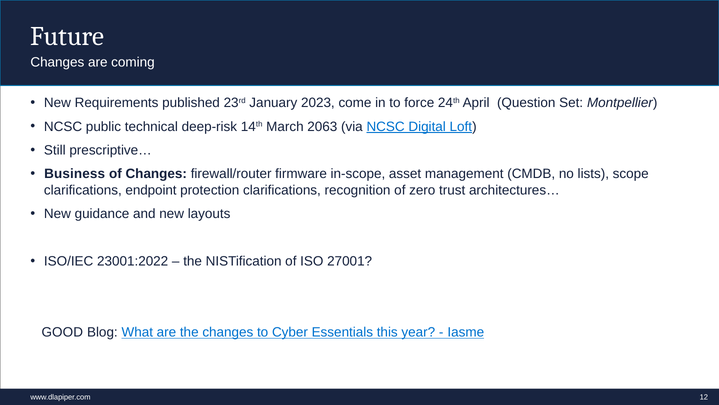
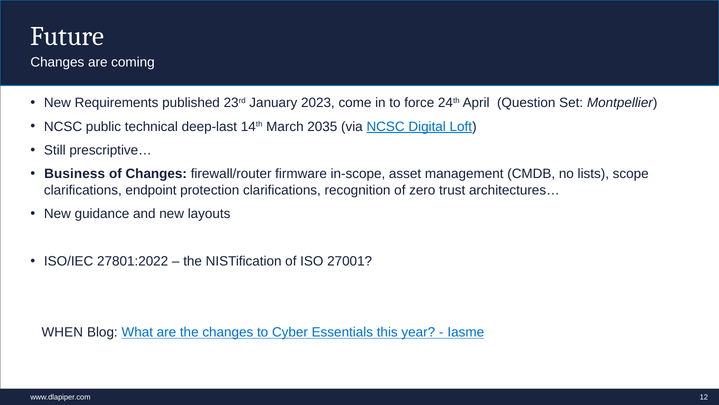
deep-risk: deep-risk -> deep-last (209, 126)
2063: 2063 -> 2035 (322, 126)
23001:2022: 23001:2022 -> 27801:2022 (133, 261)
GOOD: GOOD -> WHEN (62, 332)
